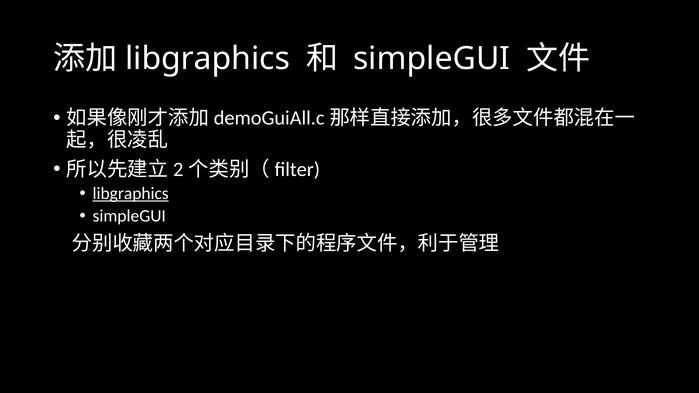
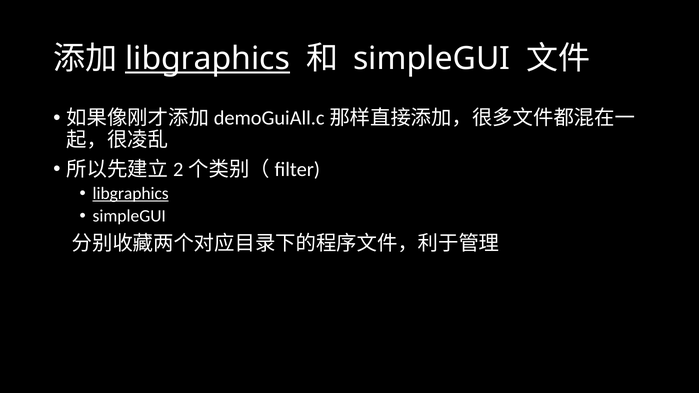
libgraphics underline: none -> present (208, 59)
